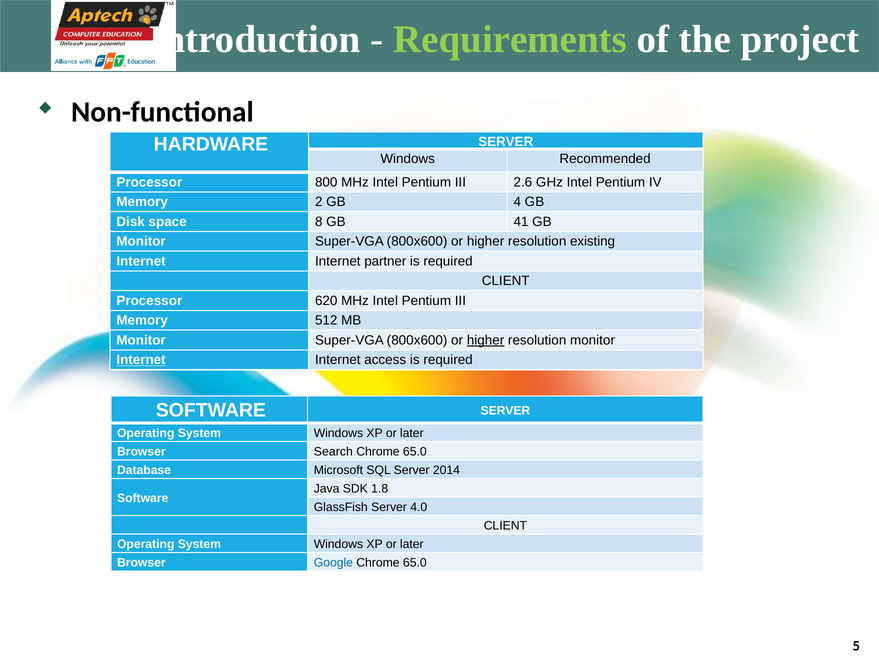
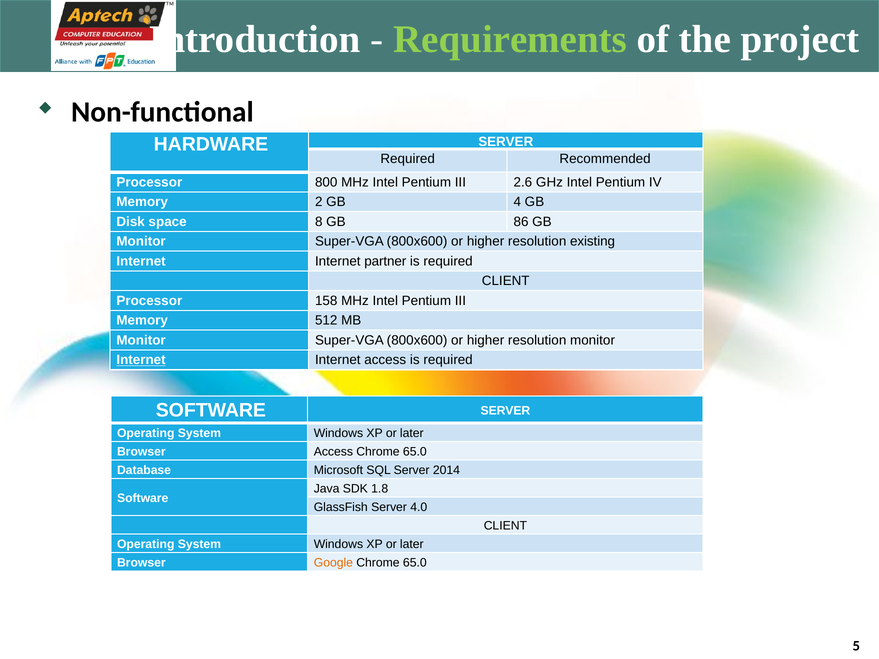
Windows: Windows -> Required (408, 159)
41: 41 -> 86 (521, 222)
620: 620 -> 158 (326, 301)
higher underline: present -> none (486, 340)
Browser Search: Search -> Access (333, 452)
Google colour: blue -> orange (333, 563)
